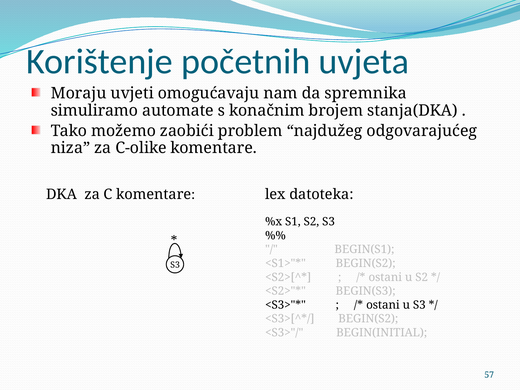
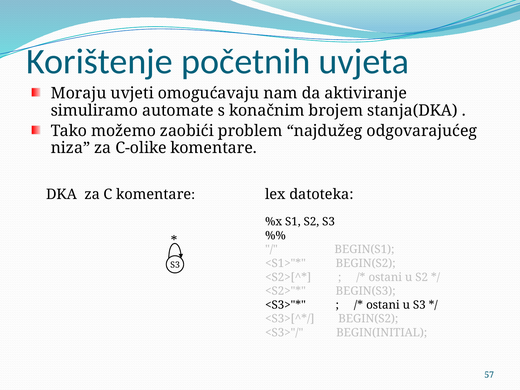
spremnika: spremnika -> aktiviranje (366, 93)
